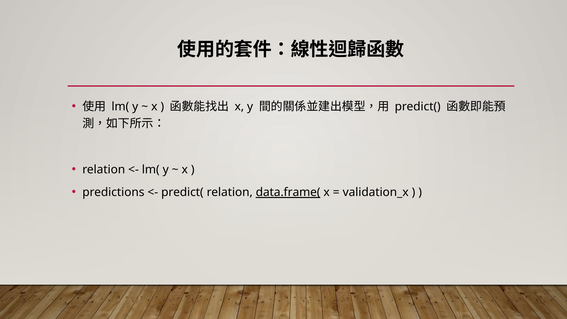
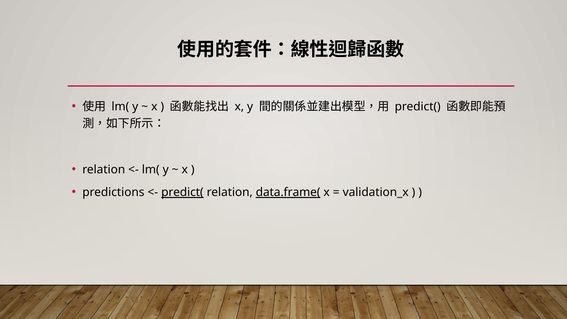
predict( underline: none -> present (182, 192)
